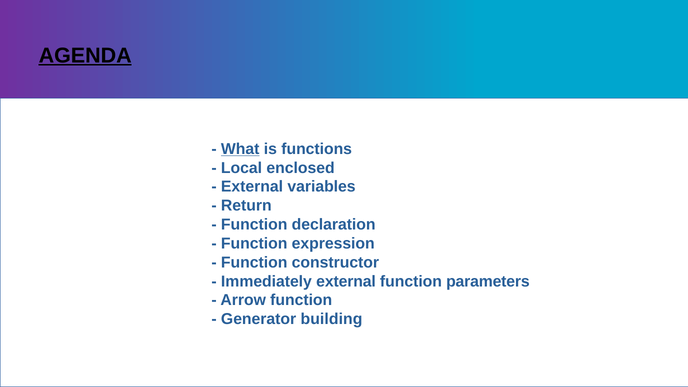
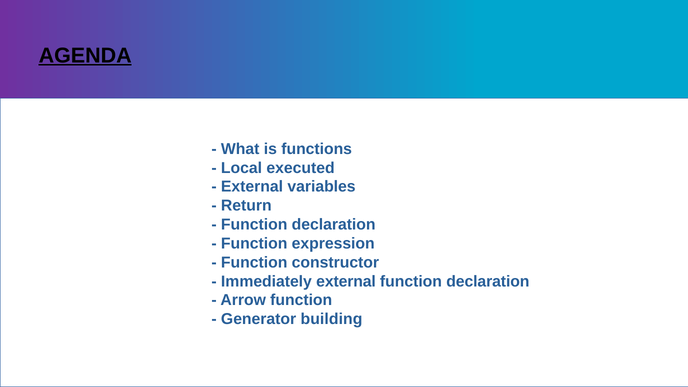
What underline: present -> none (240, 149)
enclosed: enclosed -> executed (301, 168)
parameters: parameters -> declaration (488, 281)
